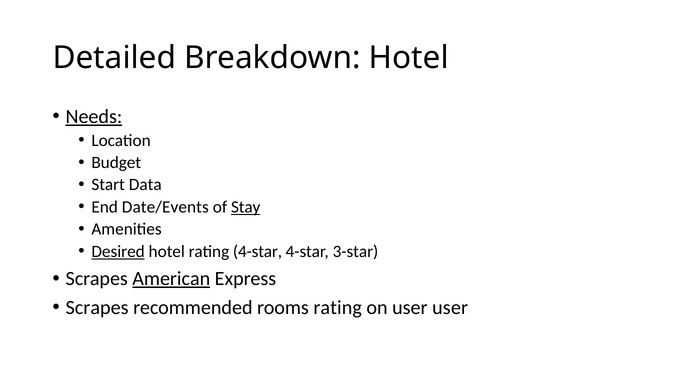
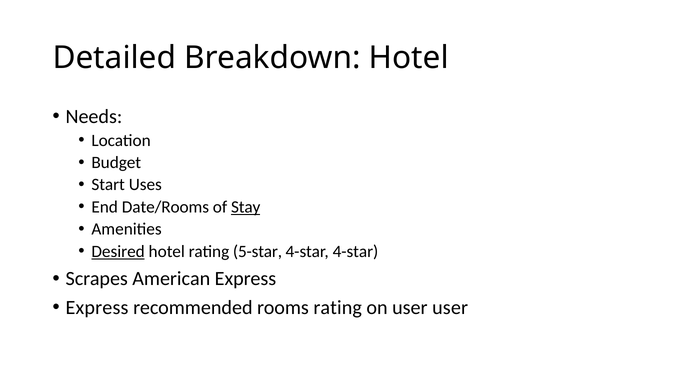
Needs underline: present -> none (94, 117)
Data: Data -> Uses (145, 185)
Date/Events: Date/Events -> Date/Rooms (165, 207)
rating 4-star: 4-star -> 5-star (258, 251)
4-star 3-star: 3-star -> 4-star (355, 251)
American underline: present -> none (171, 279)
Scrapes: Scrapes -> Express (97, 308)
